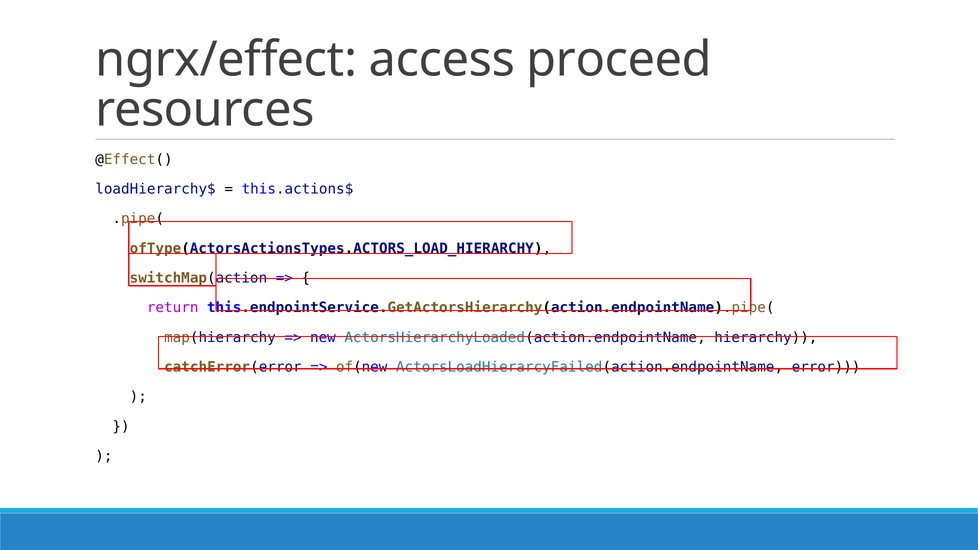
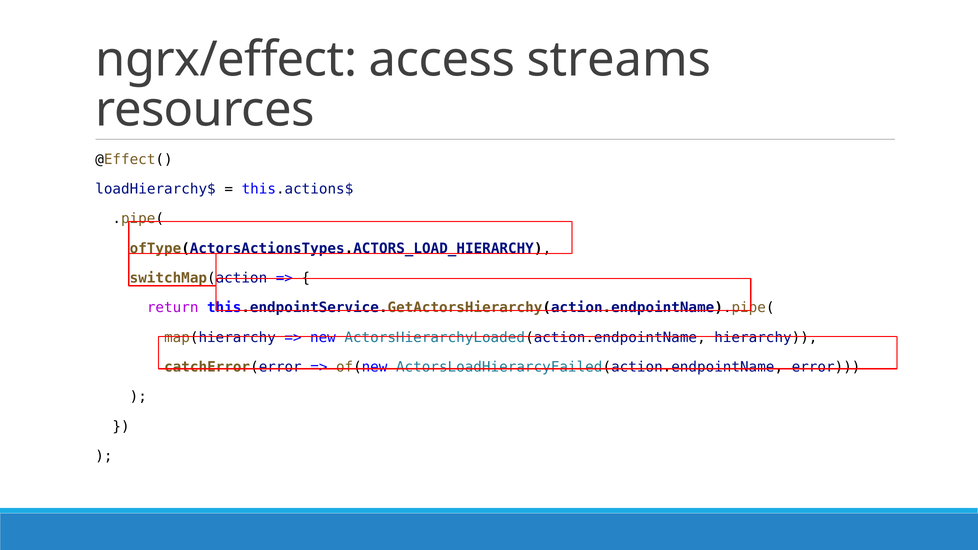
proceed: proceed -> streams (619, 60)
